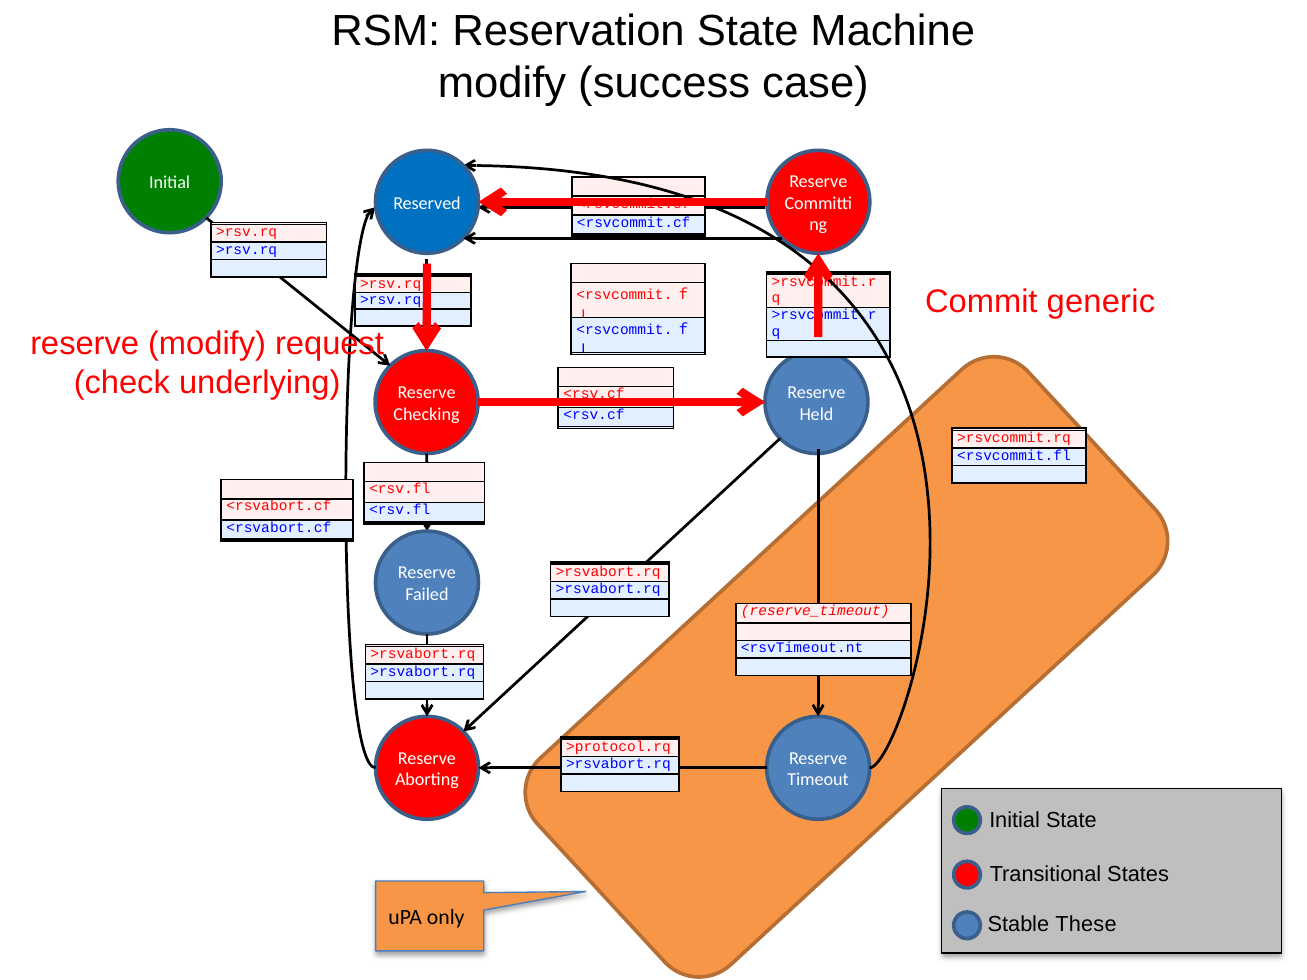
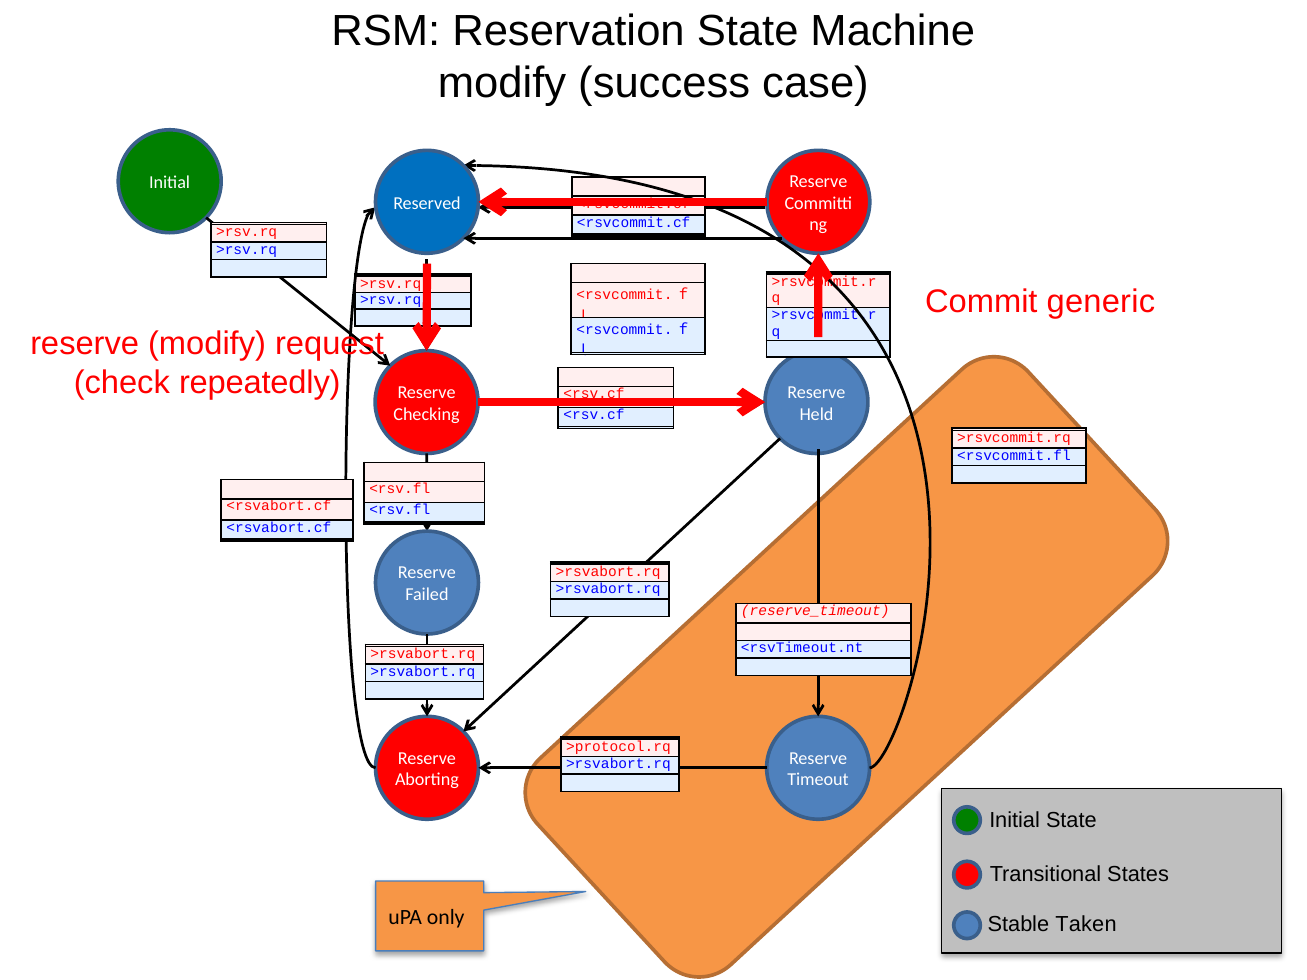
underlying: underlying -> repeatedly (260, 383)
These: These -> Taken (1086, 924)
